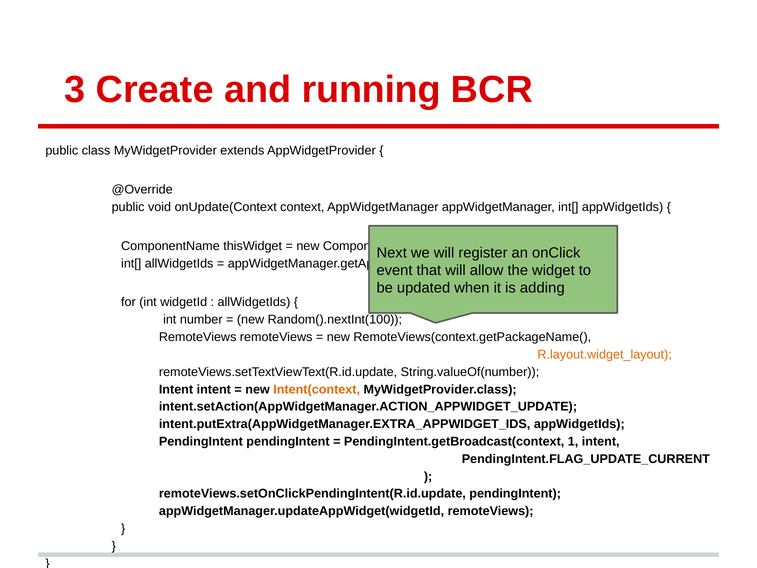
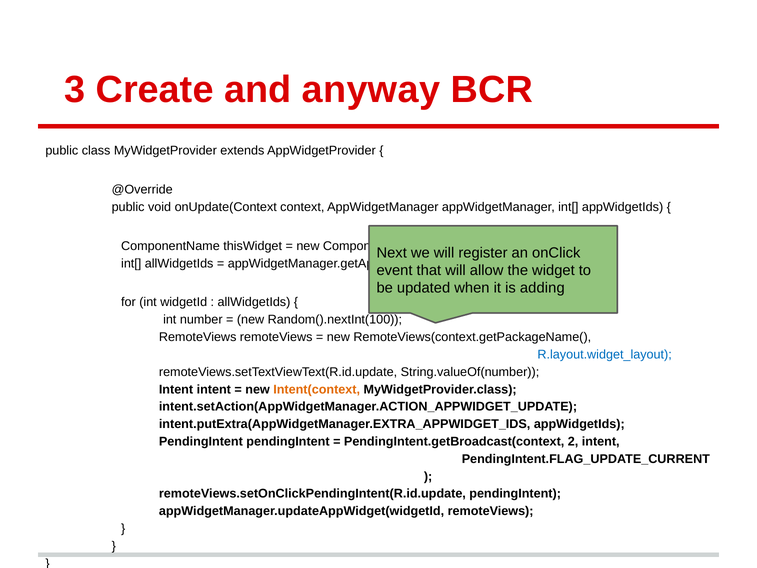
running: running -> anyway (371, 90)
R.layout.widget_layout colour: orange -> blue (605, 354)
1: 1 -> 2 (573, 441)
